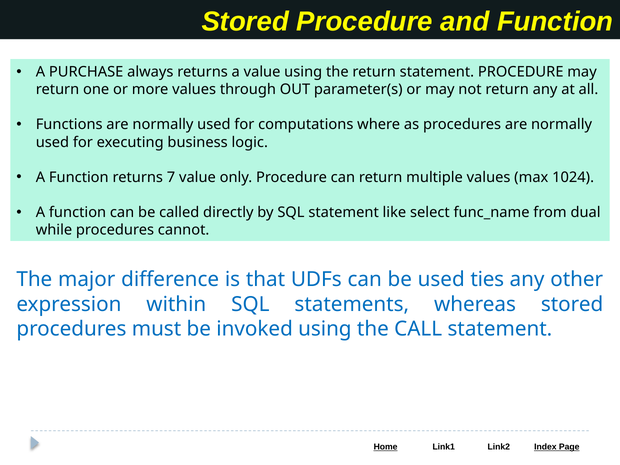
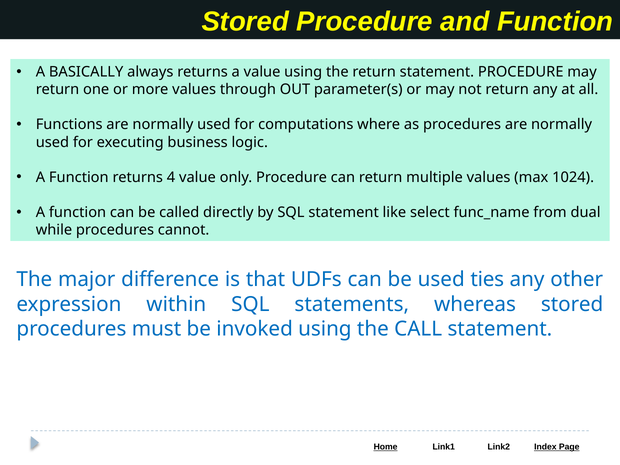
PURCHASE: PURCHASE -> BASICALLY (86, 72)
7: 7 -> 4 (171, 177)
